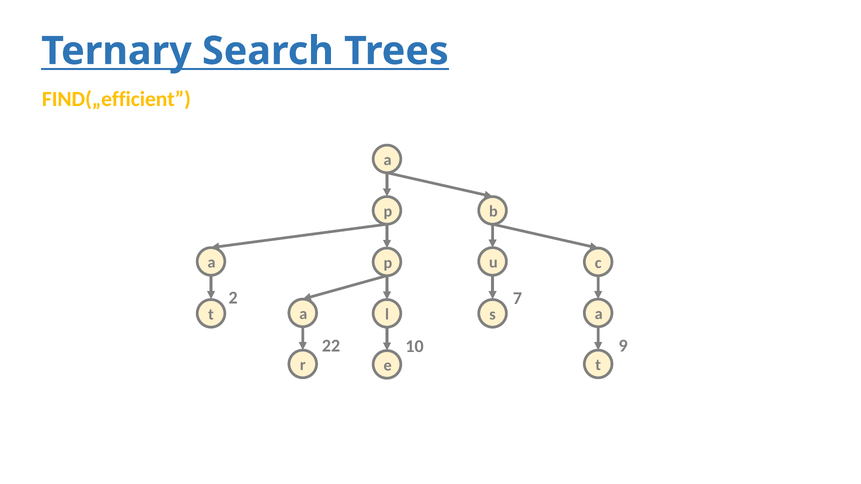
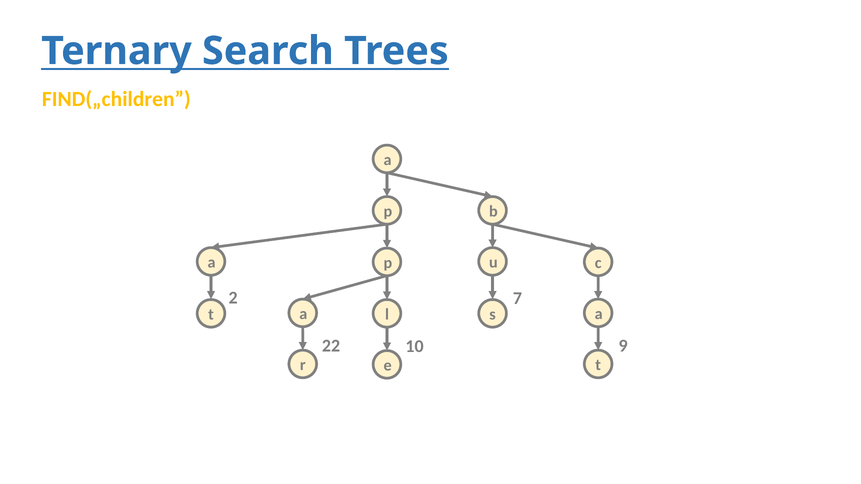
FIND(„efficient: FIND(„efficient -> FIND(„children (116, 99)
